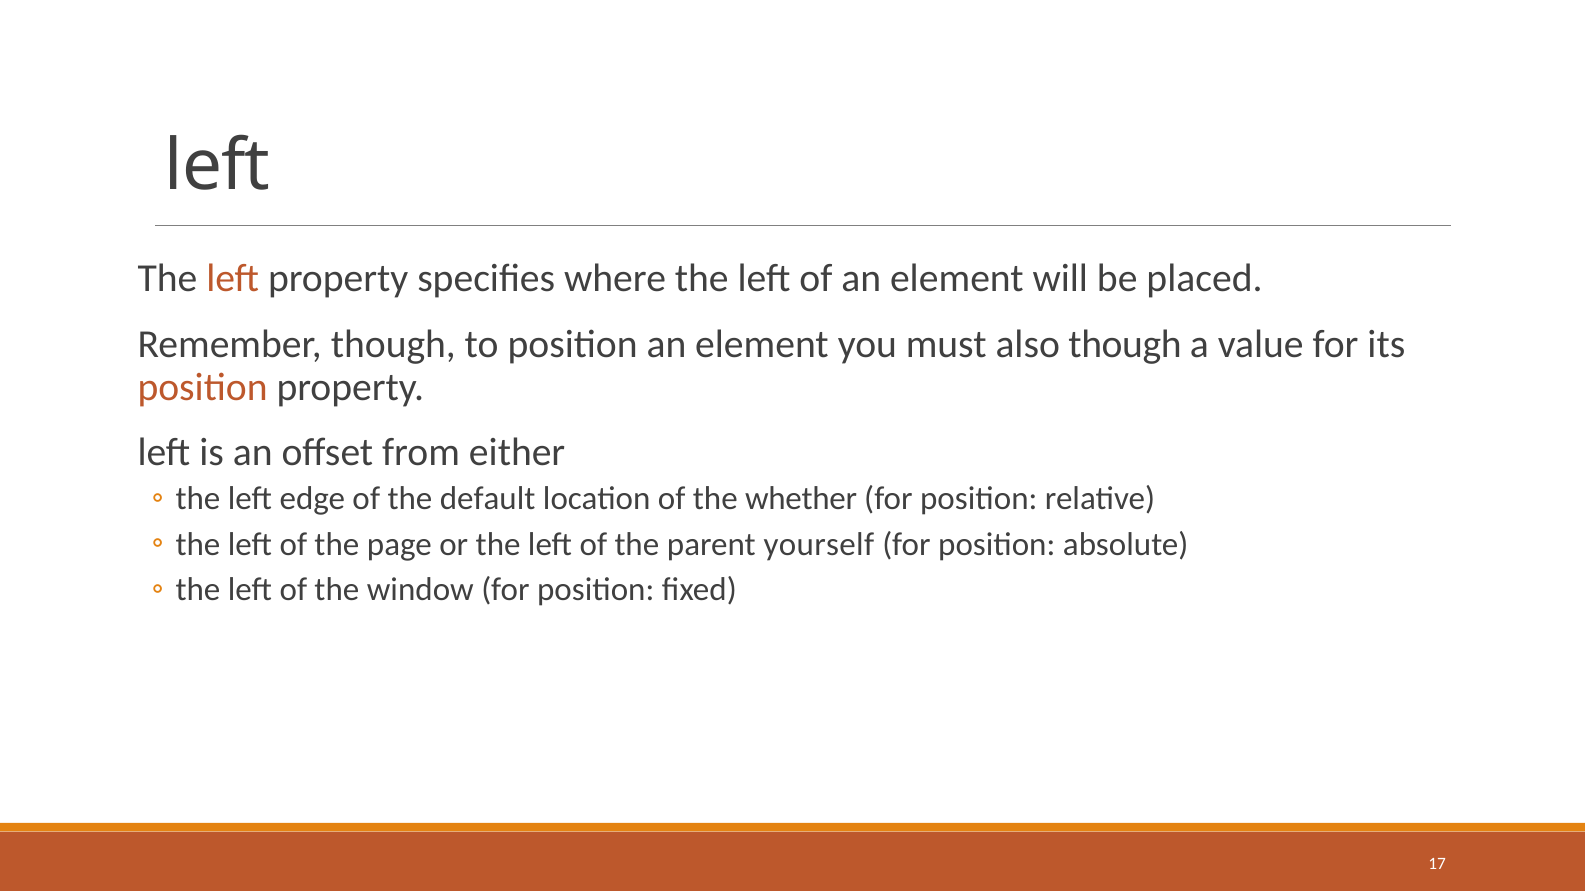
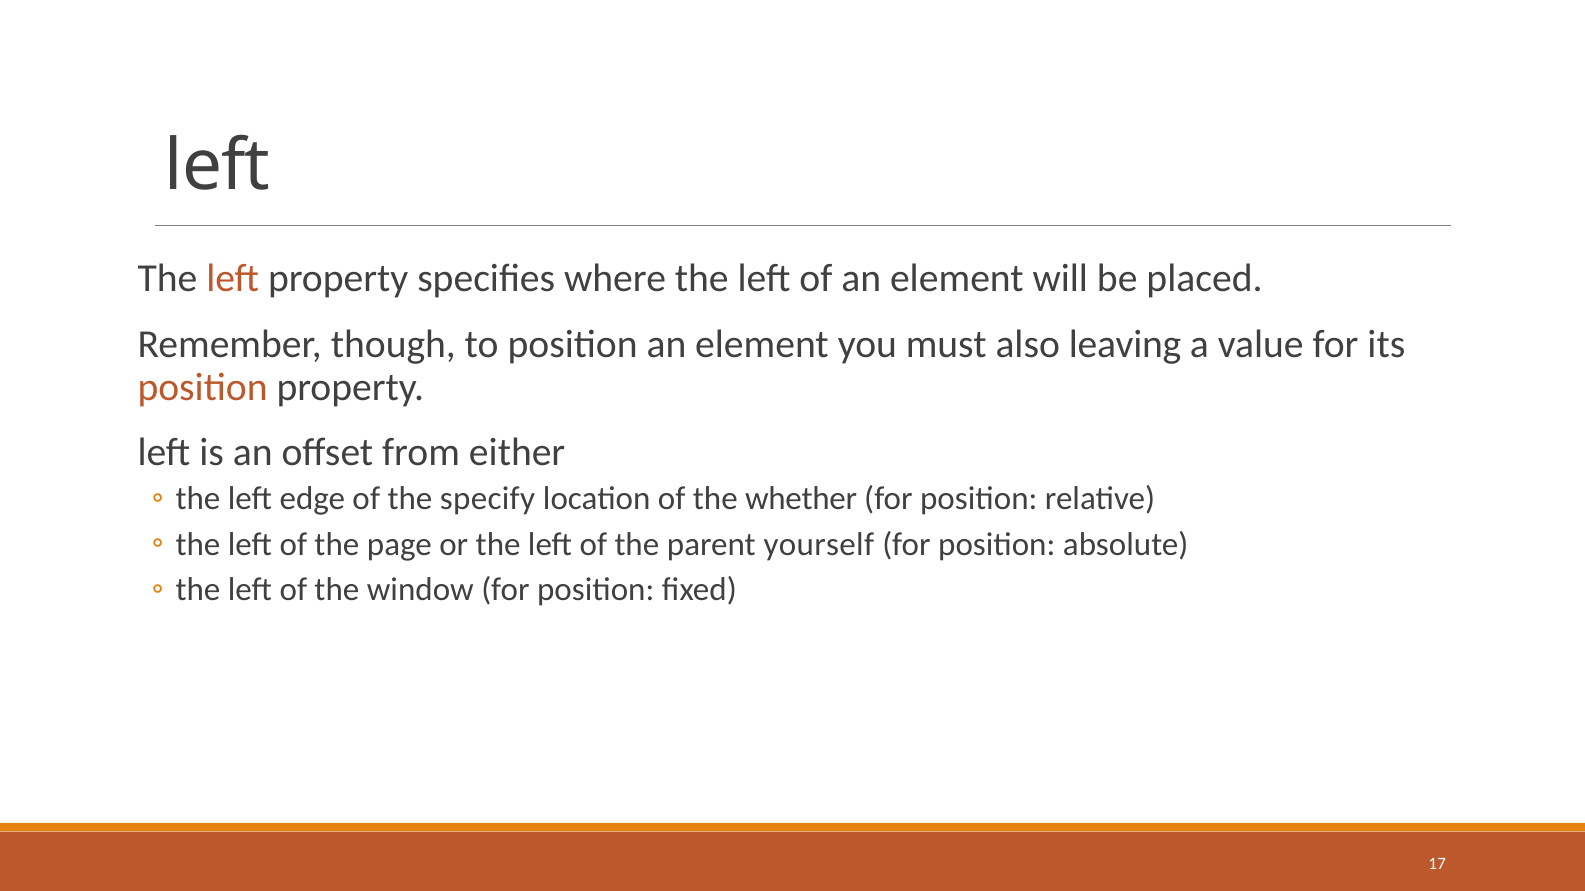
also though: though -> leaving (1125, 344)
default: default -> specify (487, 499)
